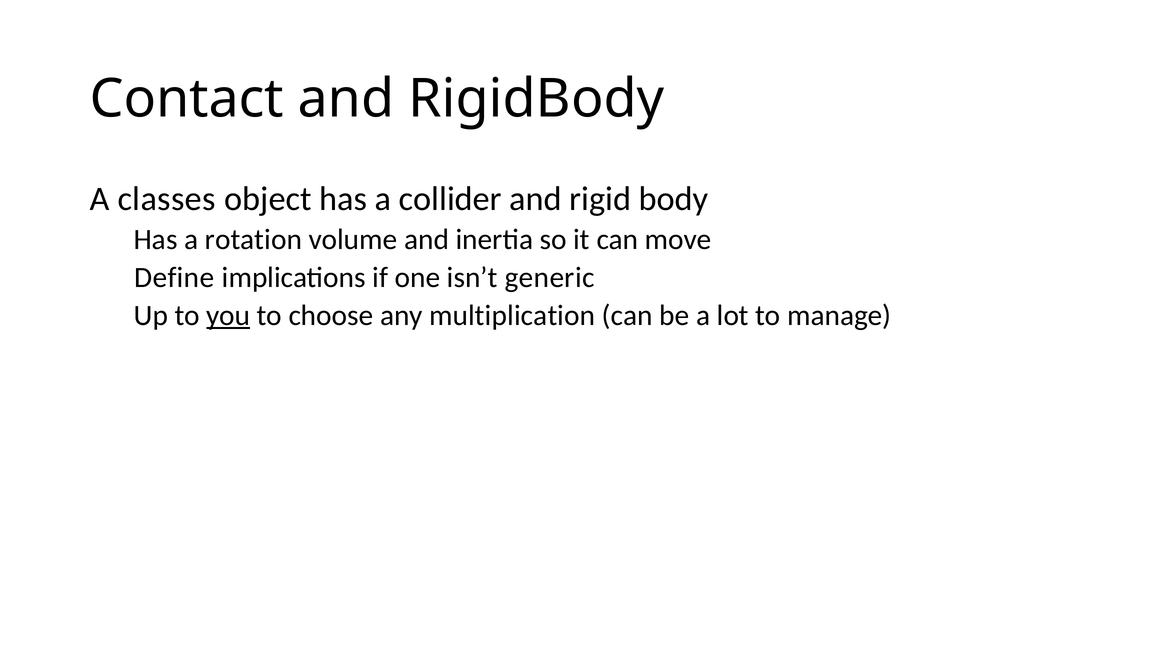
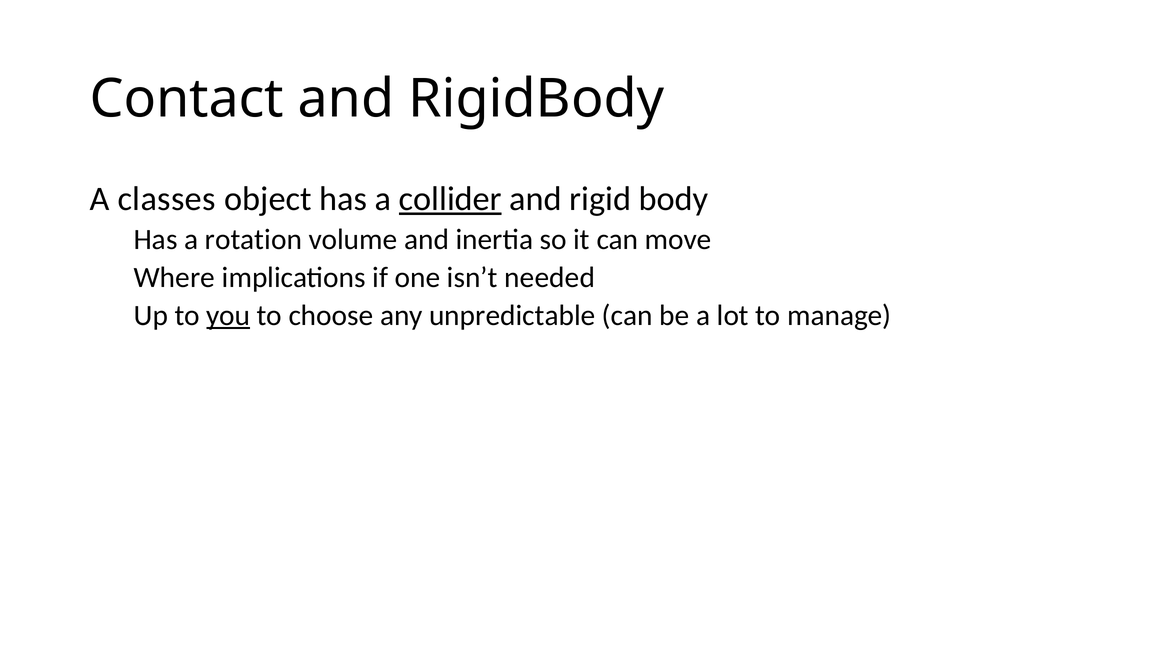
collider underline: none -> present (450, 199)
Define: Define -> Where (174, 277)
generic: generic -> needed (550, 277)
multiplication: multiplication -> unpredictable (512, 315)
